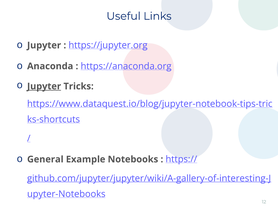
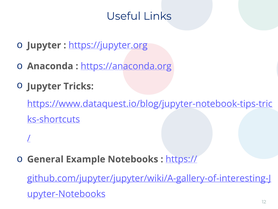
Jupyter underline: present -> none (44, 86)
